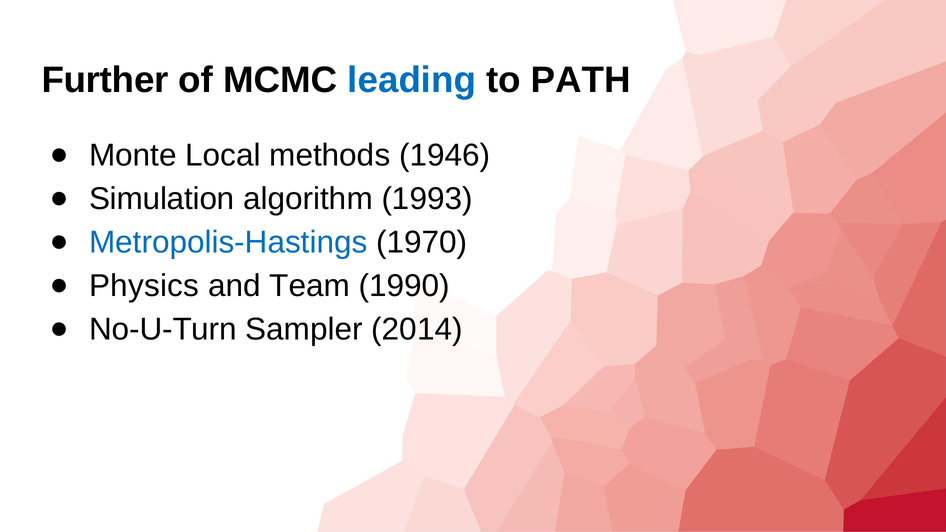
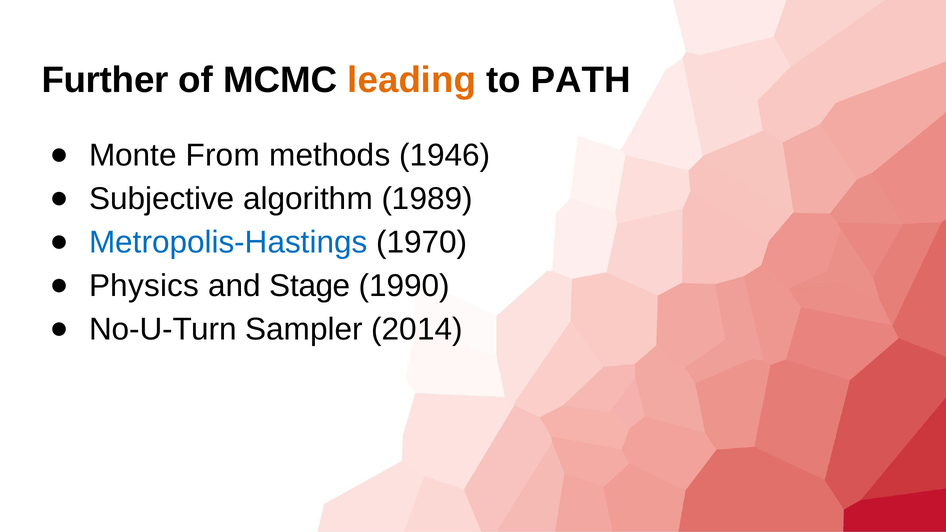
leading colour: blue -> orange (412, 80)
Local: Local -> From (223, 155)
Simulation: Simulation -> Subjective (162, 199)
1993: 1993 -> 1989 (427, 199)
Team: Team -> Stage (310, 286)
